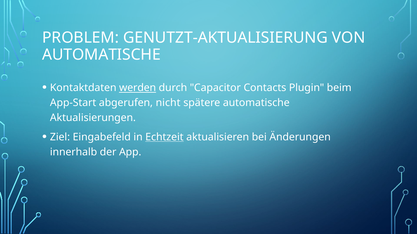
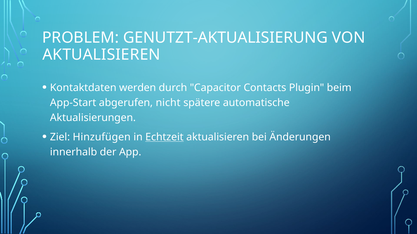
AUTOMATISCHE: AUTOMATISCHE -> AKTUALISIEREN (101, 55)
werden underline: present -> none (138, 88)
Eingabefeld: Eingabefeld -> Hinzufügen (102, 137)
